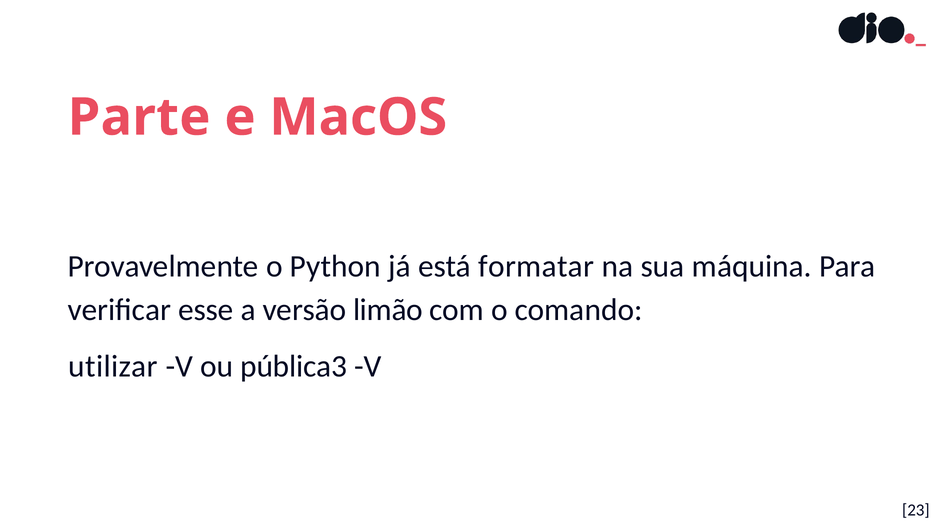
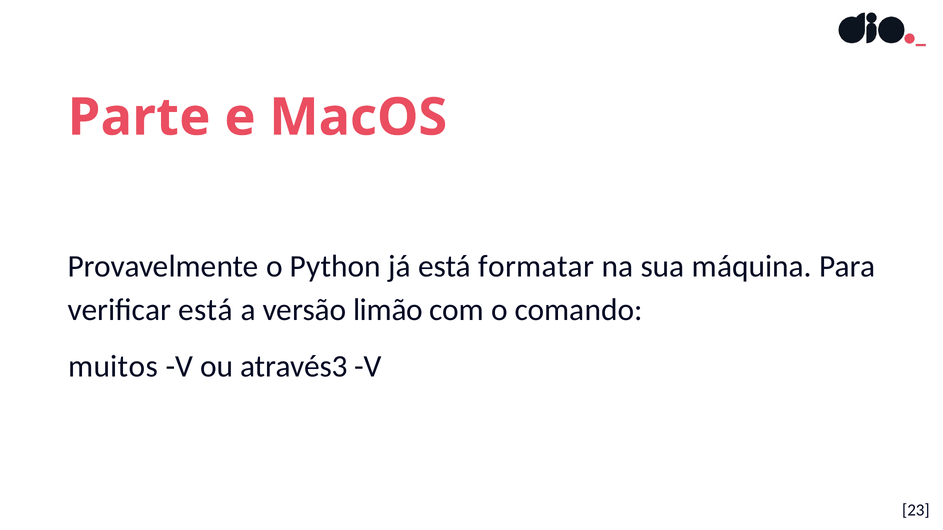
verificar esse: esse -> está (206, 310)
utilizar: utilizar -> muitos (113, 367)
pública3: pública3 -> através3 (294, 367)
